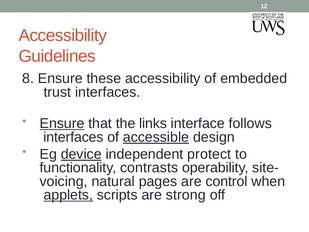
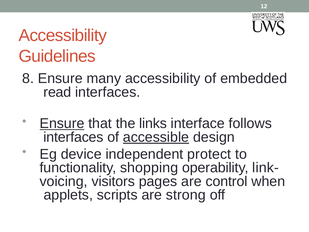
these: these -> many (104, 78)
trust: trust -> read (57, 92)
device underline: present -> none (81, 154)
contrasts: contrasts -> shopping (149, 168)
site-: site- -> link- (265, 168)
natural: natural -> visitors (113, 181)
applets underline: present -> none (68, 195)
